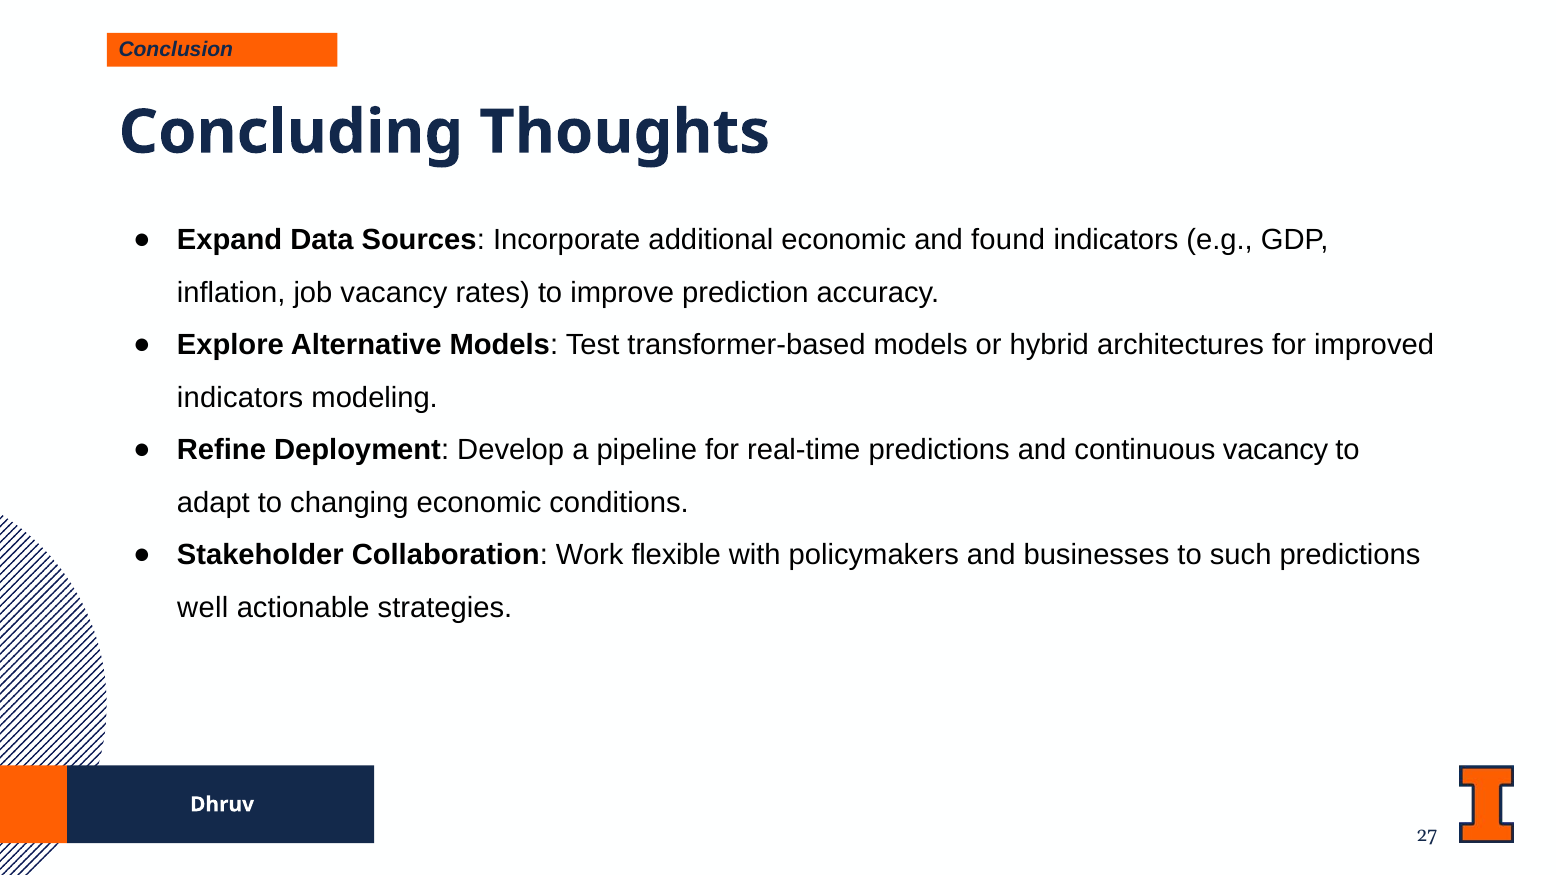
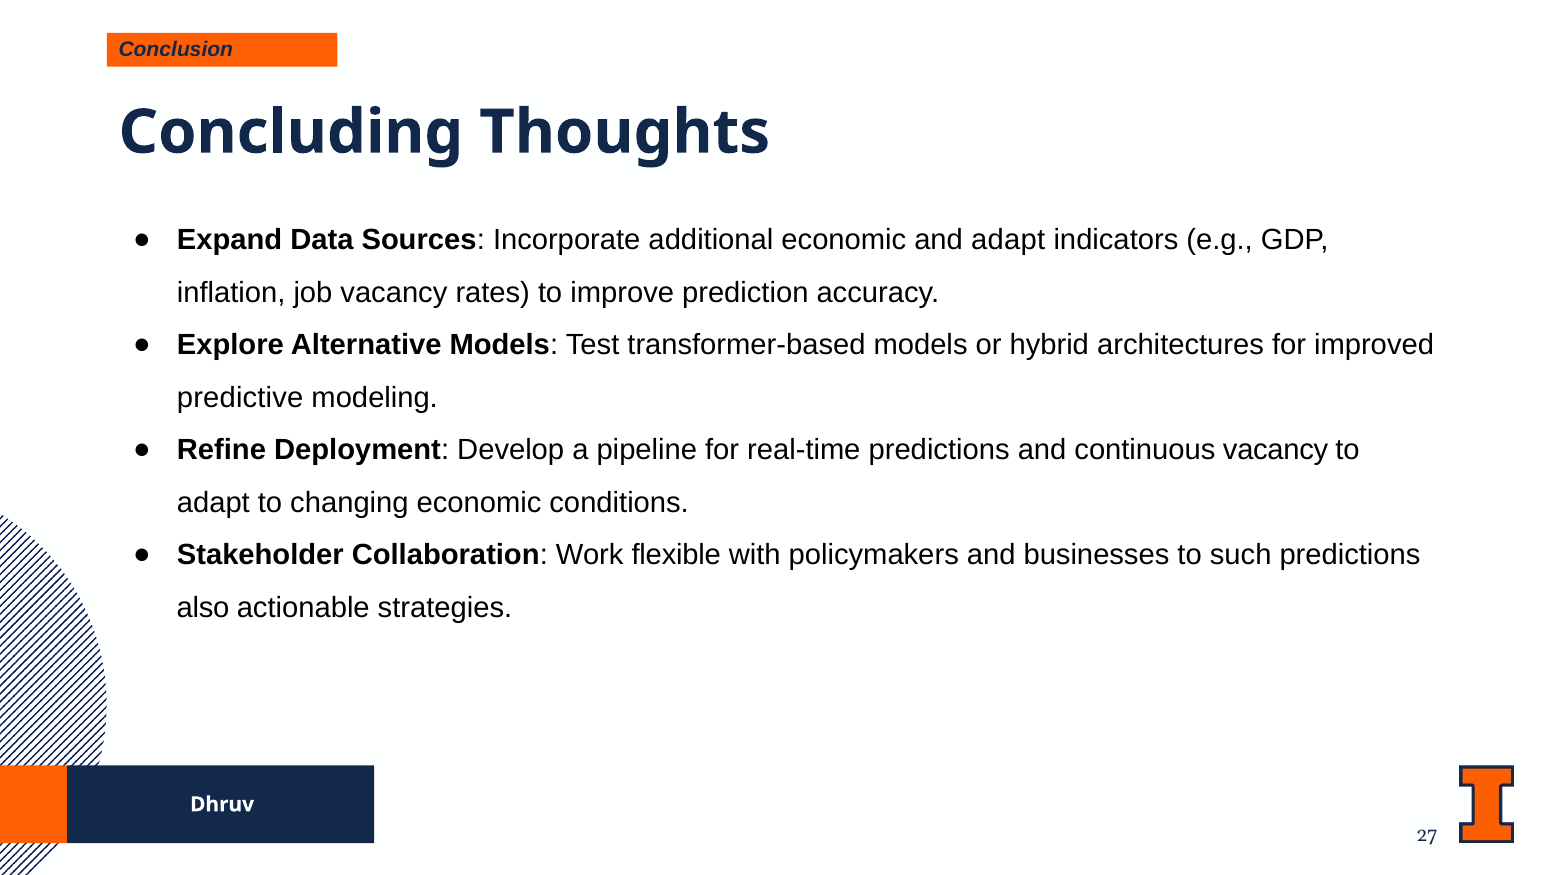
and found: found -> adapt (1008, 240)
indicators: indicators -> predictive (240, 398)
well: well -> also (203, 608)
